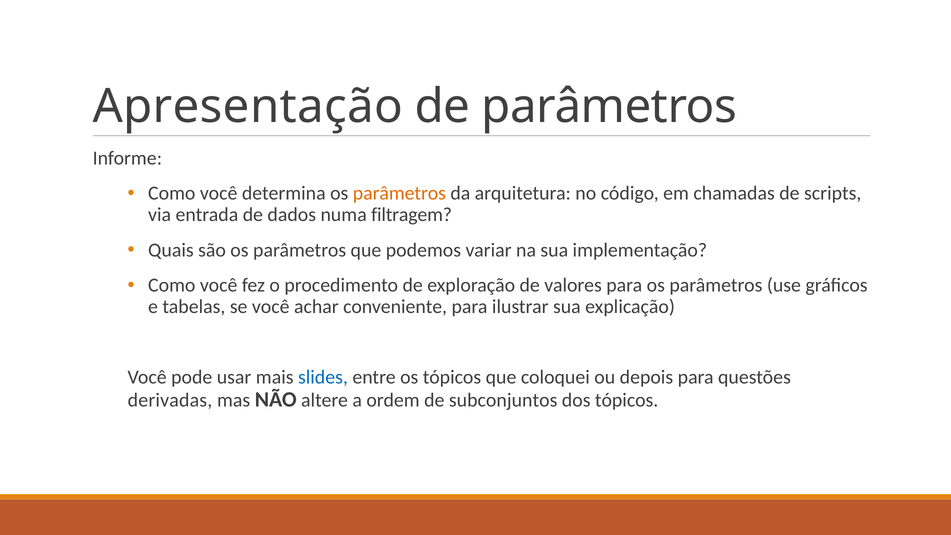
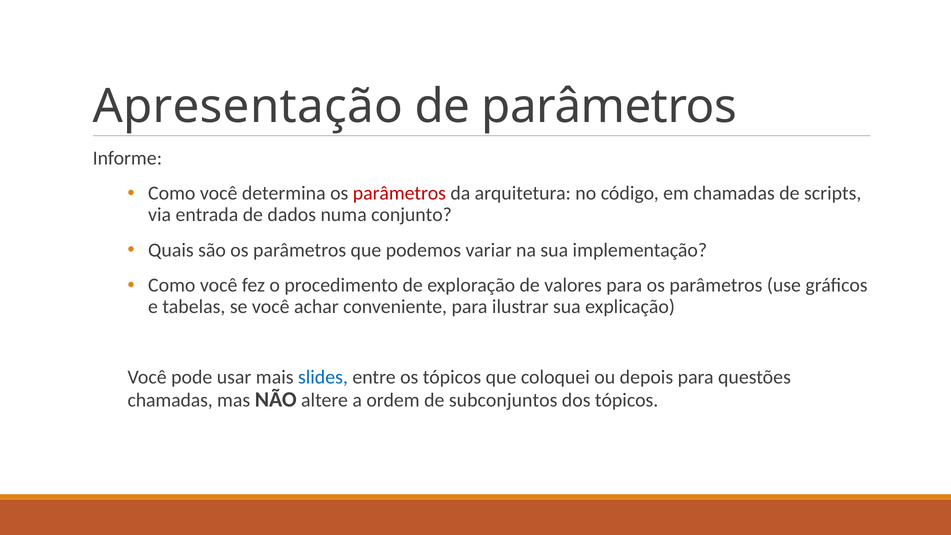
parâmetros colour: orange -> red (399, 193)
filtragem: filtragem -> conjunto (412, 215)
derivadas: derivadas -> chamadas (170, 400)
